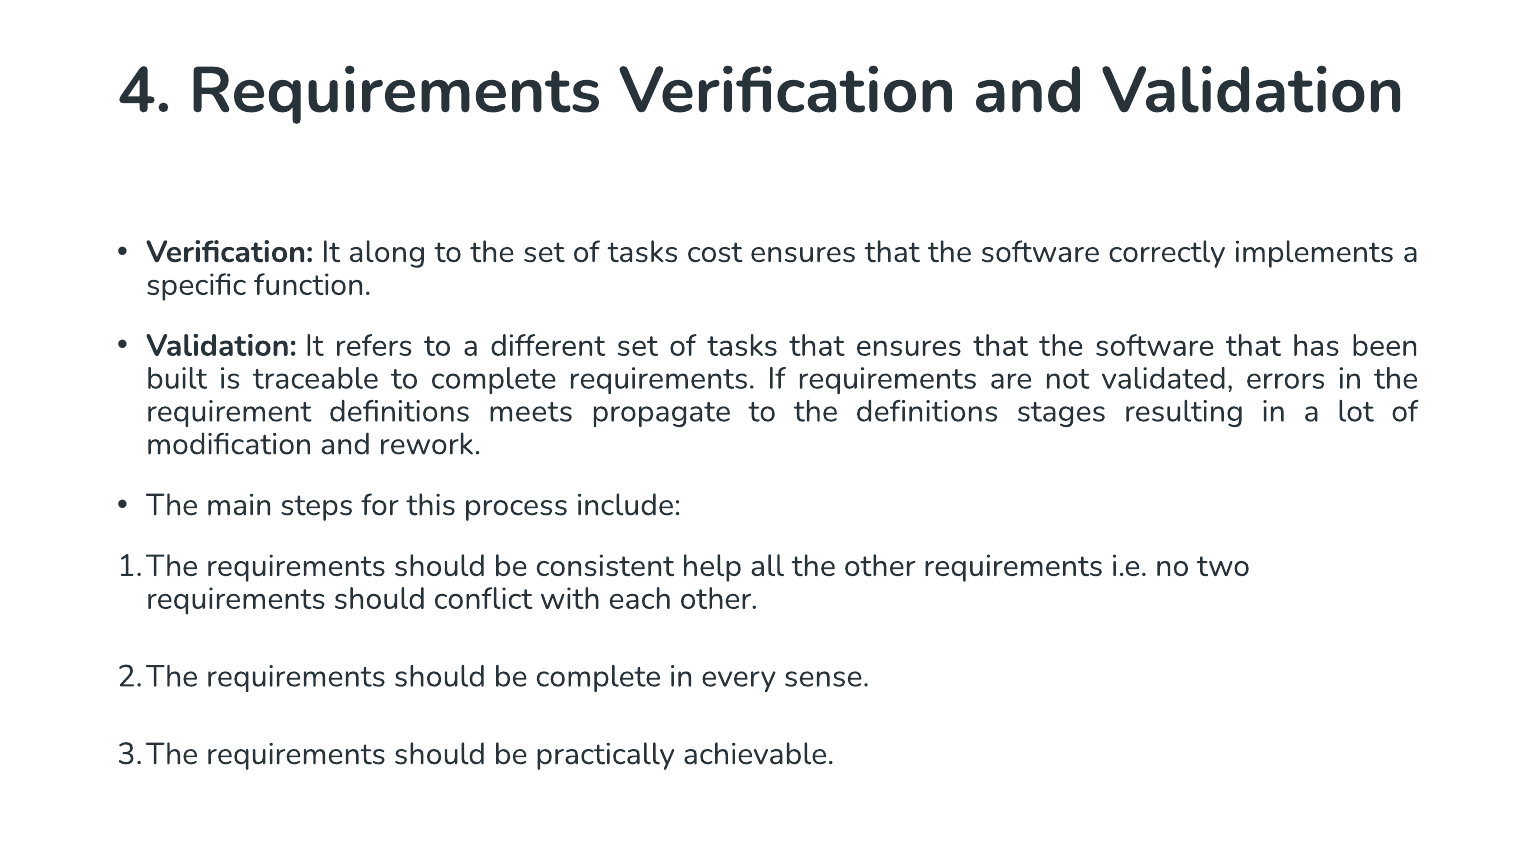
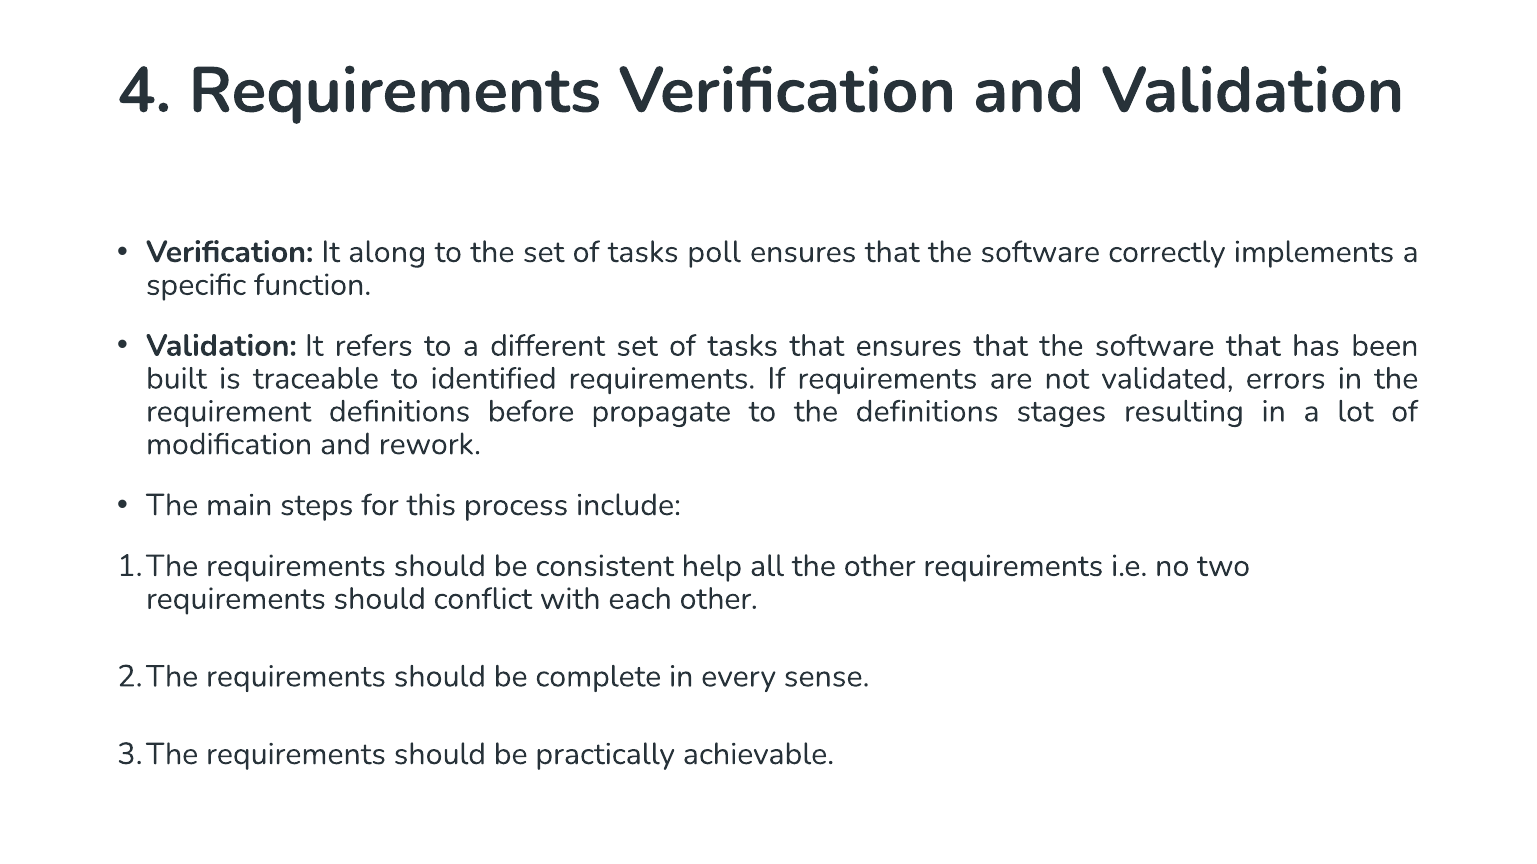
cost: cost -> poll (714, 252)
to complete: complete -> identified (494, 379)
meets: meets -> before (531, 412)
